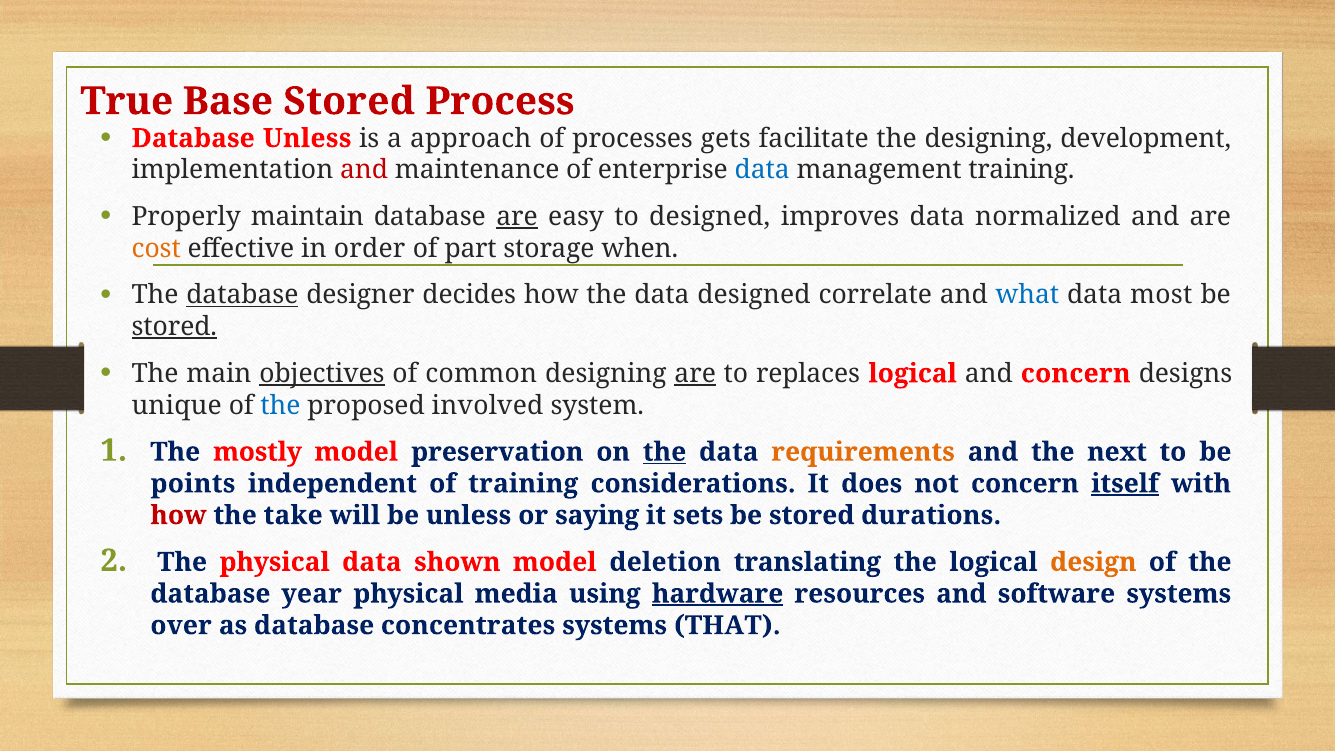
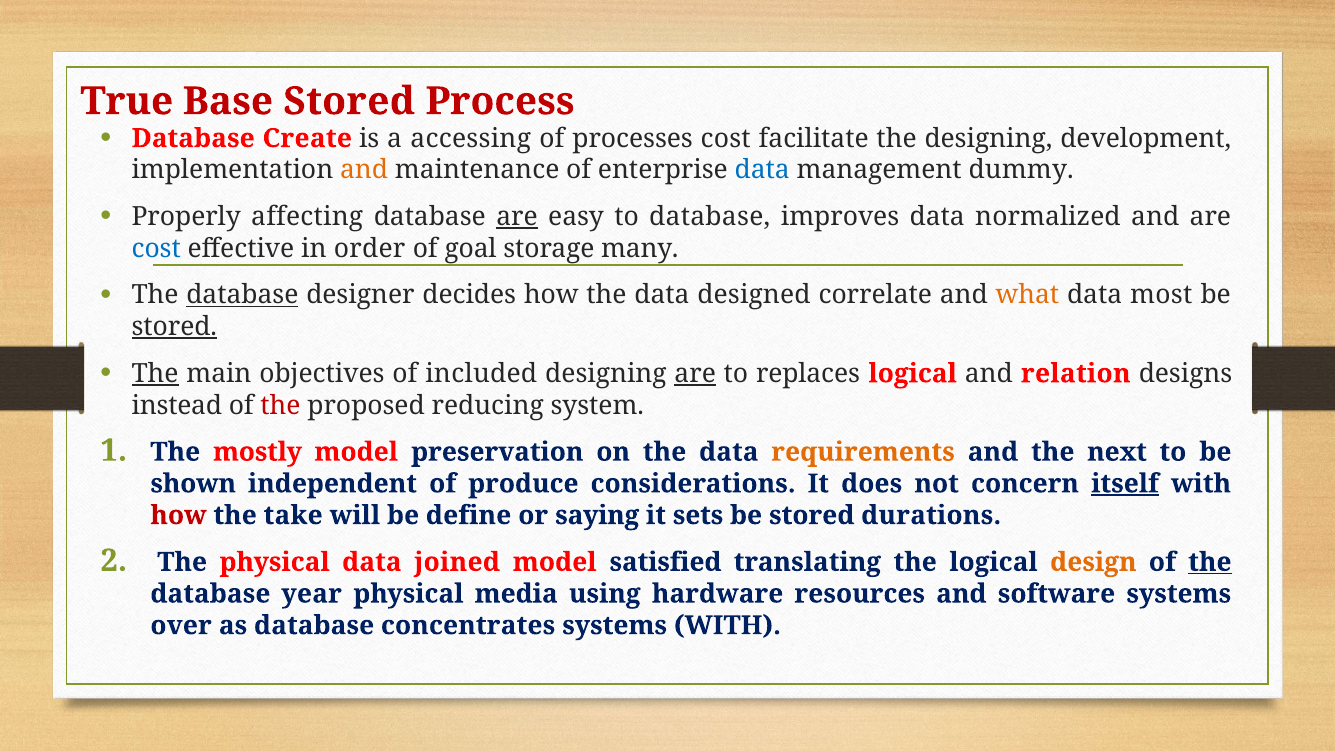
Database Unless: Unless -> Create (307, 138)
approach: approach -> accessing (471, 138)
processes gets: gets -> cost (726, 138)
and colour: red -> orange (364, 170)
management training: training -> dummy (1021, 170)
maintain: maintain -> affecting (307, 217)
to designed: designed -> database (710, 217)
cost colour: orange -> blue (156, 248)
part: part -> goal (471, 248)
when: when -> many (640, 248)
what colour: blue -> orange (1027, 295)
The underline: none -> present (155, 374)
objectives underline: present -> none (322, 374)
common: common -> included (481, 374)
and concern: concern -> relation (1076, 374)
unique: unique -> instead (177, 405)
the colour: blue -> red (281, 405)
involved: involved -> reducing (488, 405)
the underline: present -> none (665, 452)
points: points -> shown (193, 484)
of training: training -> produce (523, 484)
be unless: unless -> define (469, 515)
shown: shown -> joined (457, 562)
deletion: deletion -> satisfied (665, 562)
the underline: none -> present (1210, 562)
hardware underline: present -> none (718, 594)
systems THAT: THAT -> WITH (727, 625)
